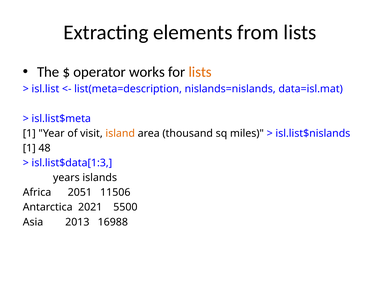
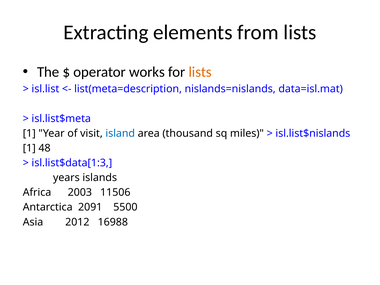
island colour: orange -> blue (120, 133)
2051: 2051 -> 2003 (80, 192)
2021: 2021 -> 2091 (90, 207)
2013: 2013 -> 2012 (77, 222)
